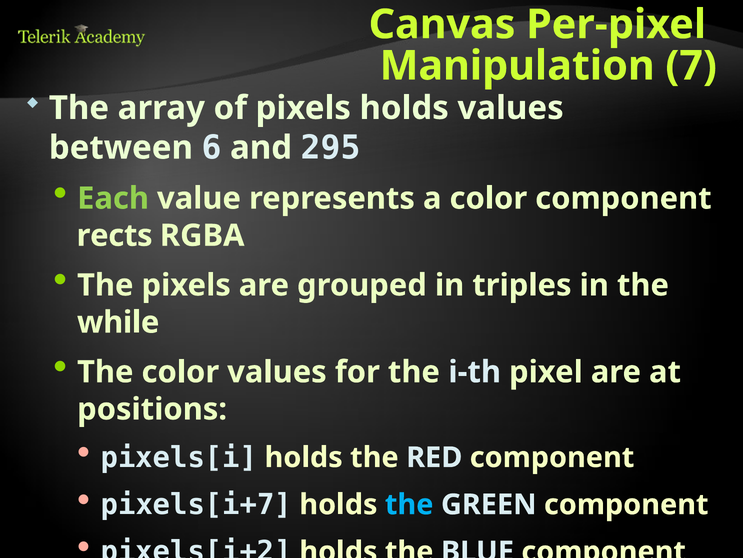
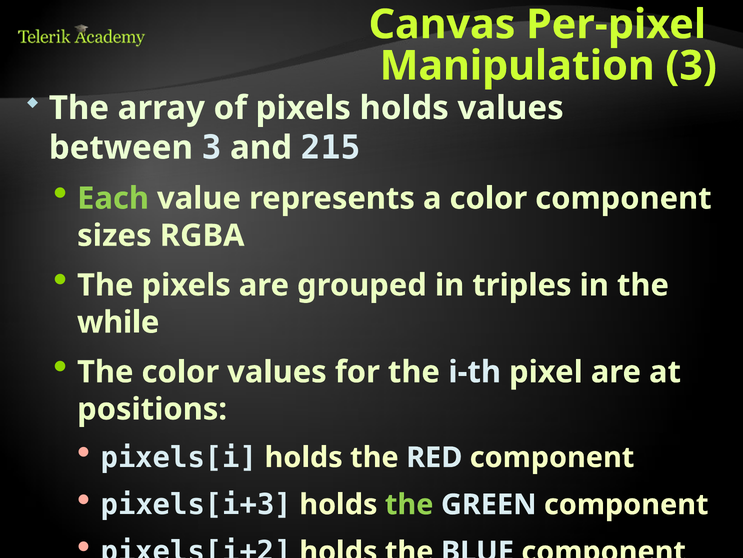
Manipulation 7: 7 -> 3 (691, 66)
between 6: 6 -> 3 (212, 148)
295: 295 -> 215 (331, 148)
rects: rects -> sizes (114, 235)
pixels[i+7: pixels[i+7 -> pixels[i+3 (196, 504)
the colour: light blue -> light green (409, 504)
